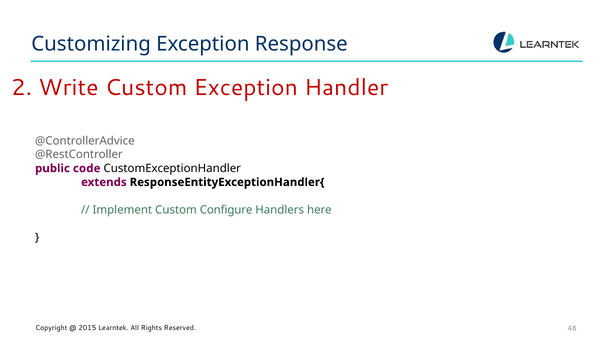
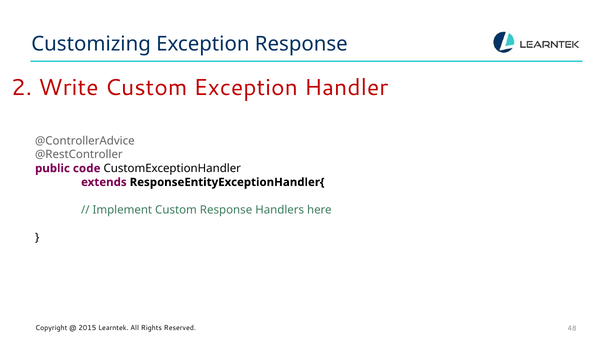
Custom Configure: Configure -> Response (226, 210)
